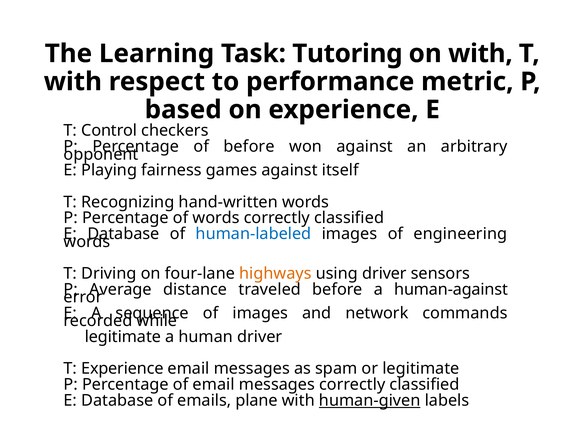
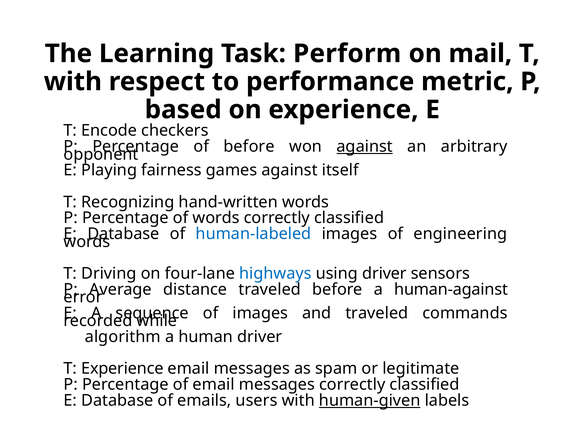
Tutoring: Tutoring -> Perform (347, 54)
on with: with -> mail (480, 54)
Control: Control -> Encode (109, 131)
against underline: none -> present (365, 147)
highways colour: orange -> blue (275, 274)
and network: network -> traveled (377, 314)
legitimate: legitimate -> algorithm (123, 337)
plane: plane -> users (257, 401)
